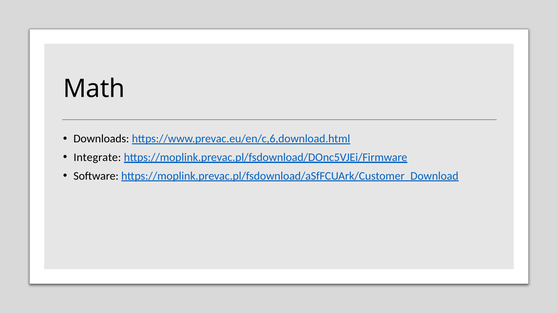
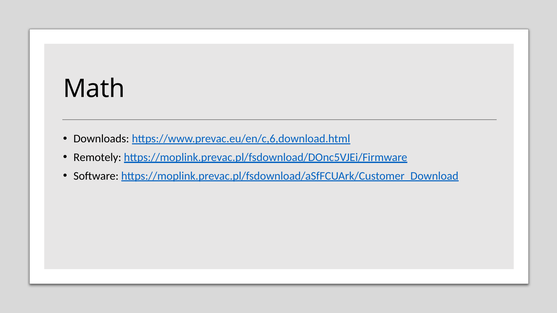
Integrate: Integrate -> Remotely (97, 157)
